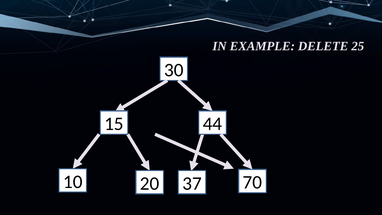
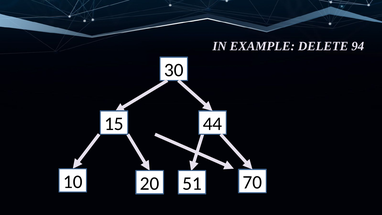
25: 25 -> 94 (358, 46)
37: 37 -> 51 (192, 183)
